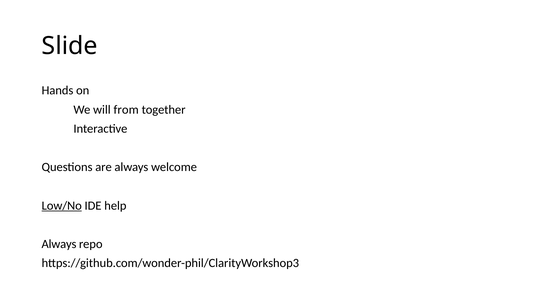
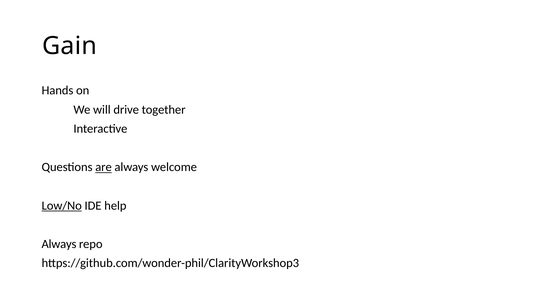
Slide: Slide -> Gain (70, 46)
from: from -> drive (126, 110)
are underline: none -> present (104, 167)
